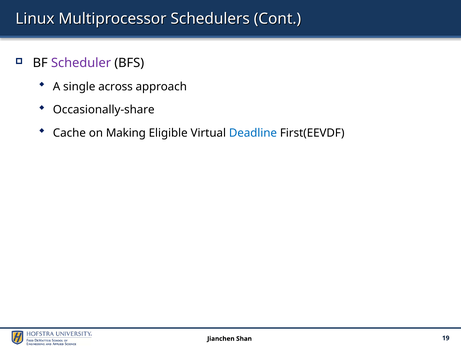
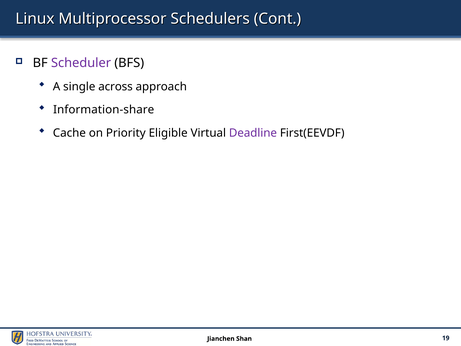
Occasionally-share: Occasionally-share -> Information-share (104, 110)
Making: Making -> Priority (126, 133)
Deadline colour: blue -> purple (253, 133)
